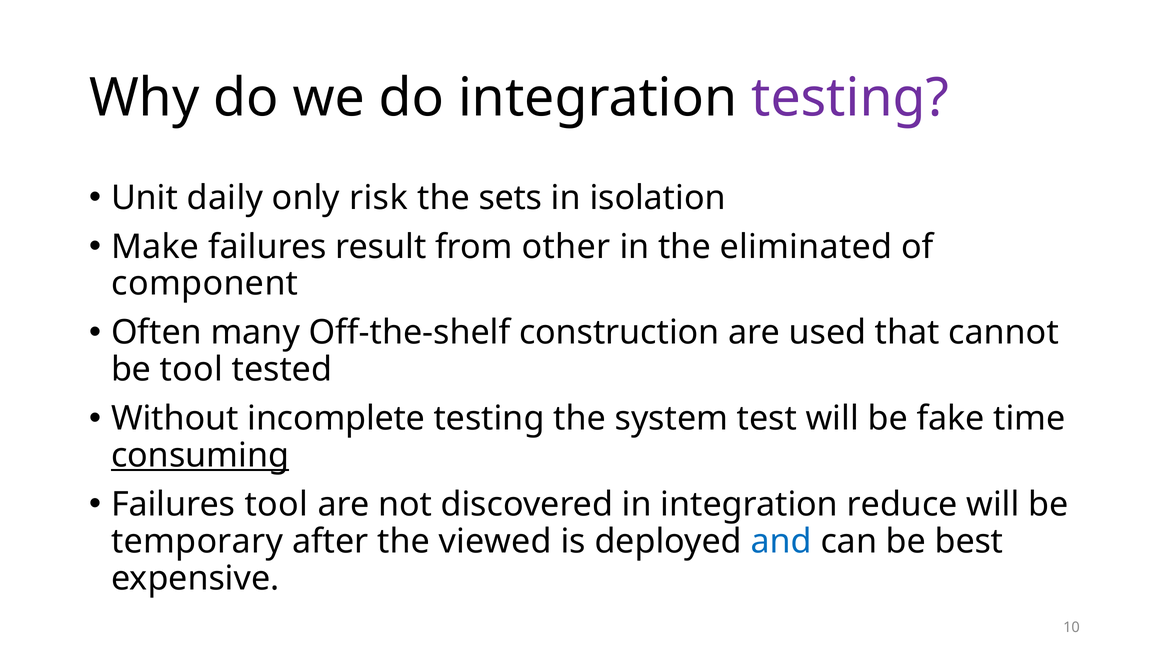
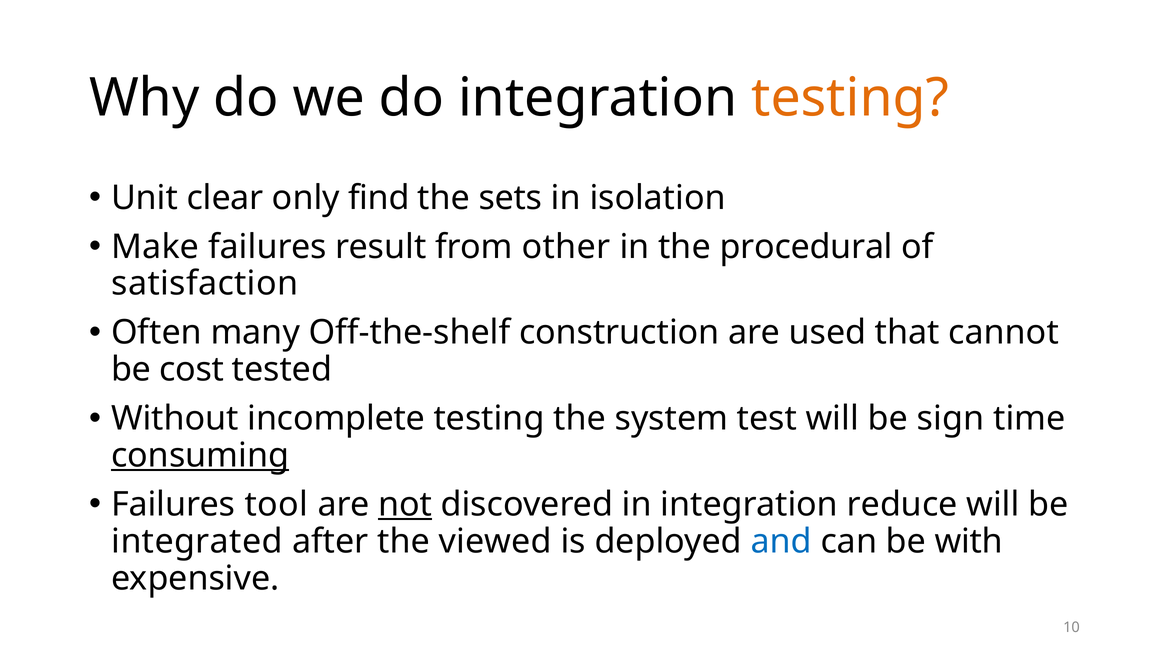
testing colour: purple -> orange (850, 98)
daily: daily -> clear (225, 198)
risk: risk -> find (379, 198)
eliminated: eliminated -> procedural (806, 247)
component: component -> satisfaction (205, 283)
be tool: tool -> cost (192, 369)
fake: fake -> sign (951, 418)
not underline: none -> present (405, 504)
temporary: temporary -> integrated (197, 541)
best: best -> with (969, 541)
